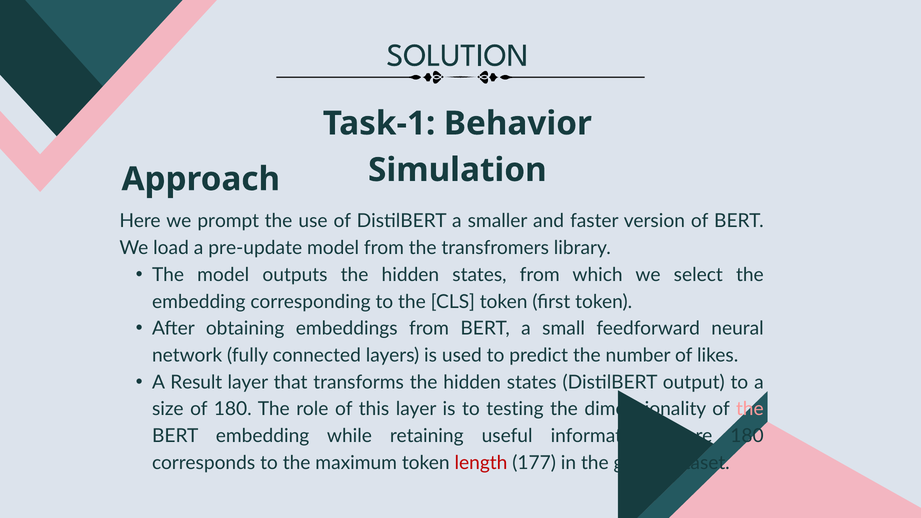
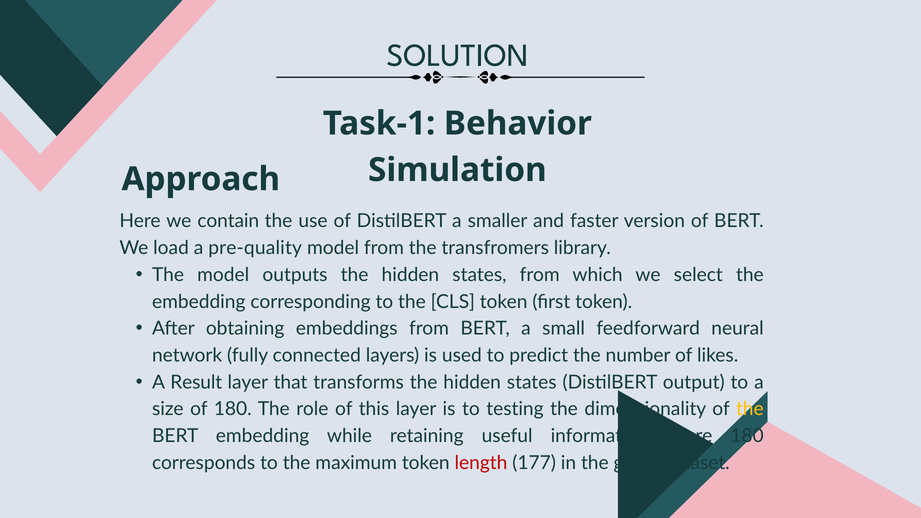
prompt: prompt -> contain (228, 221)
pre-update: pre-update -> pre-quality (255, 248)
the colour: pink -> yellow (750, 409)
